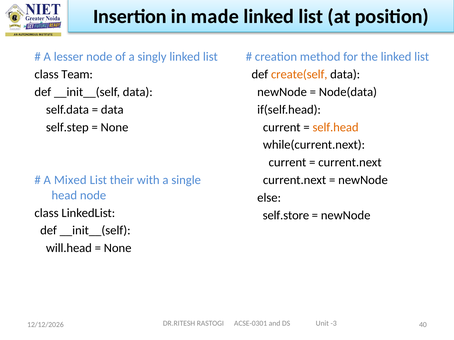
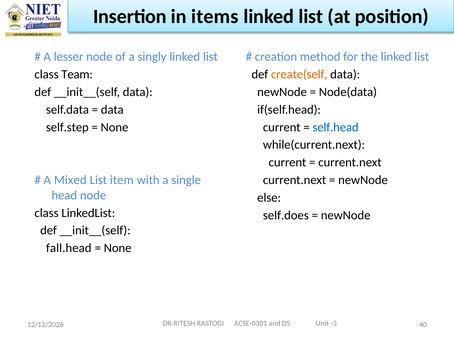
made: made -> items (215, 16)
self.head colour: orange -> blue (336, 127)
their: their -> item (122, 180)
self.store: self.store -> self.does (286, 216)
will.head: will.head -> fall.head (69, 248)
